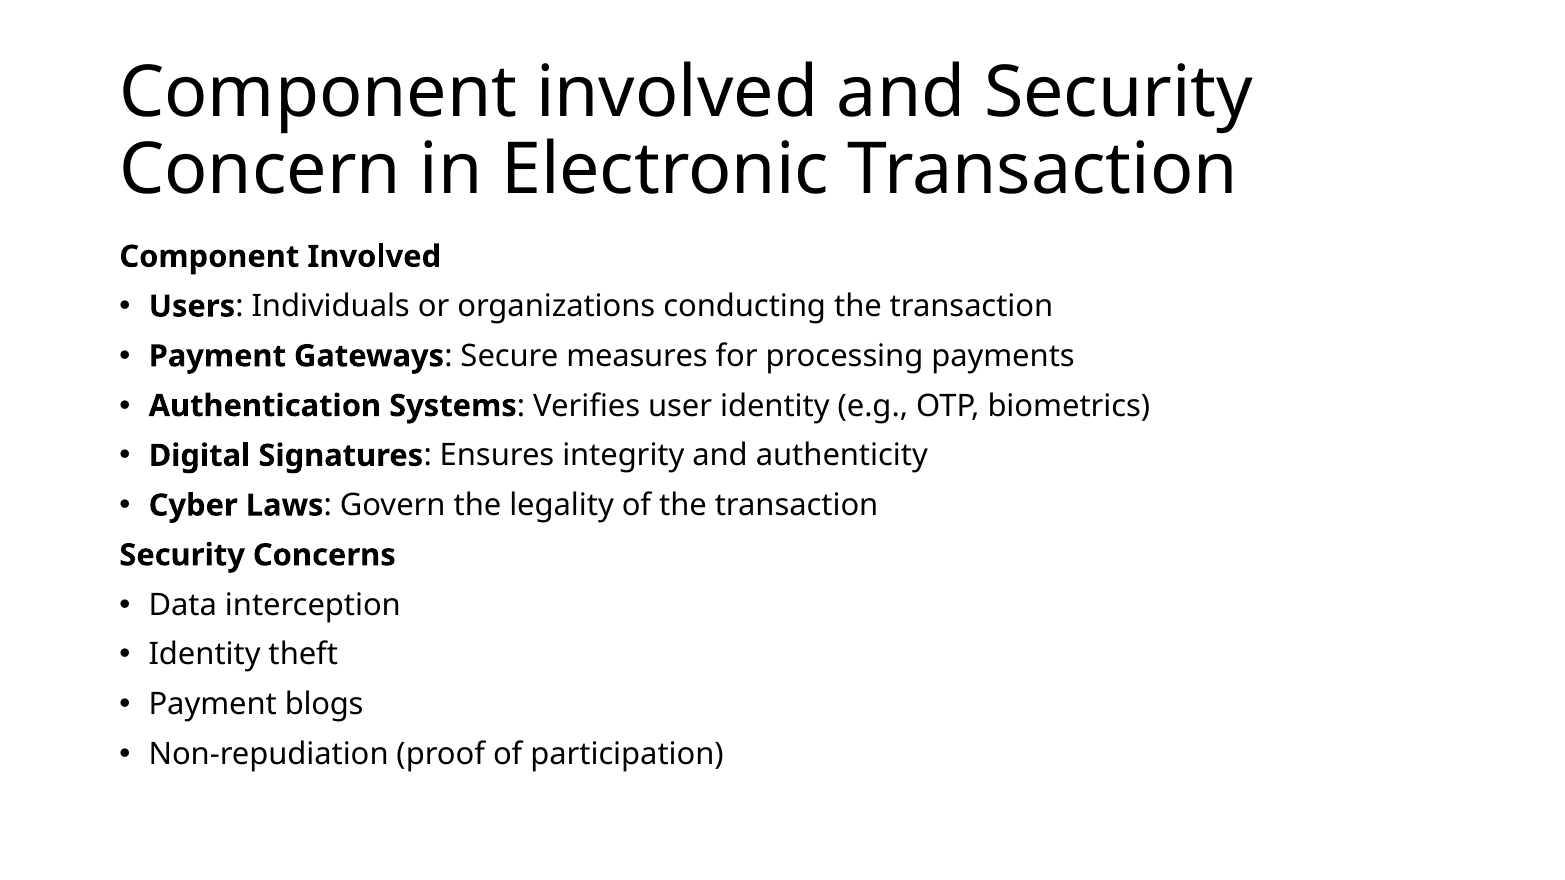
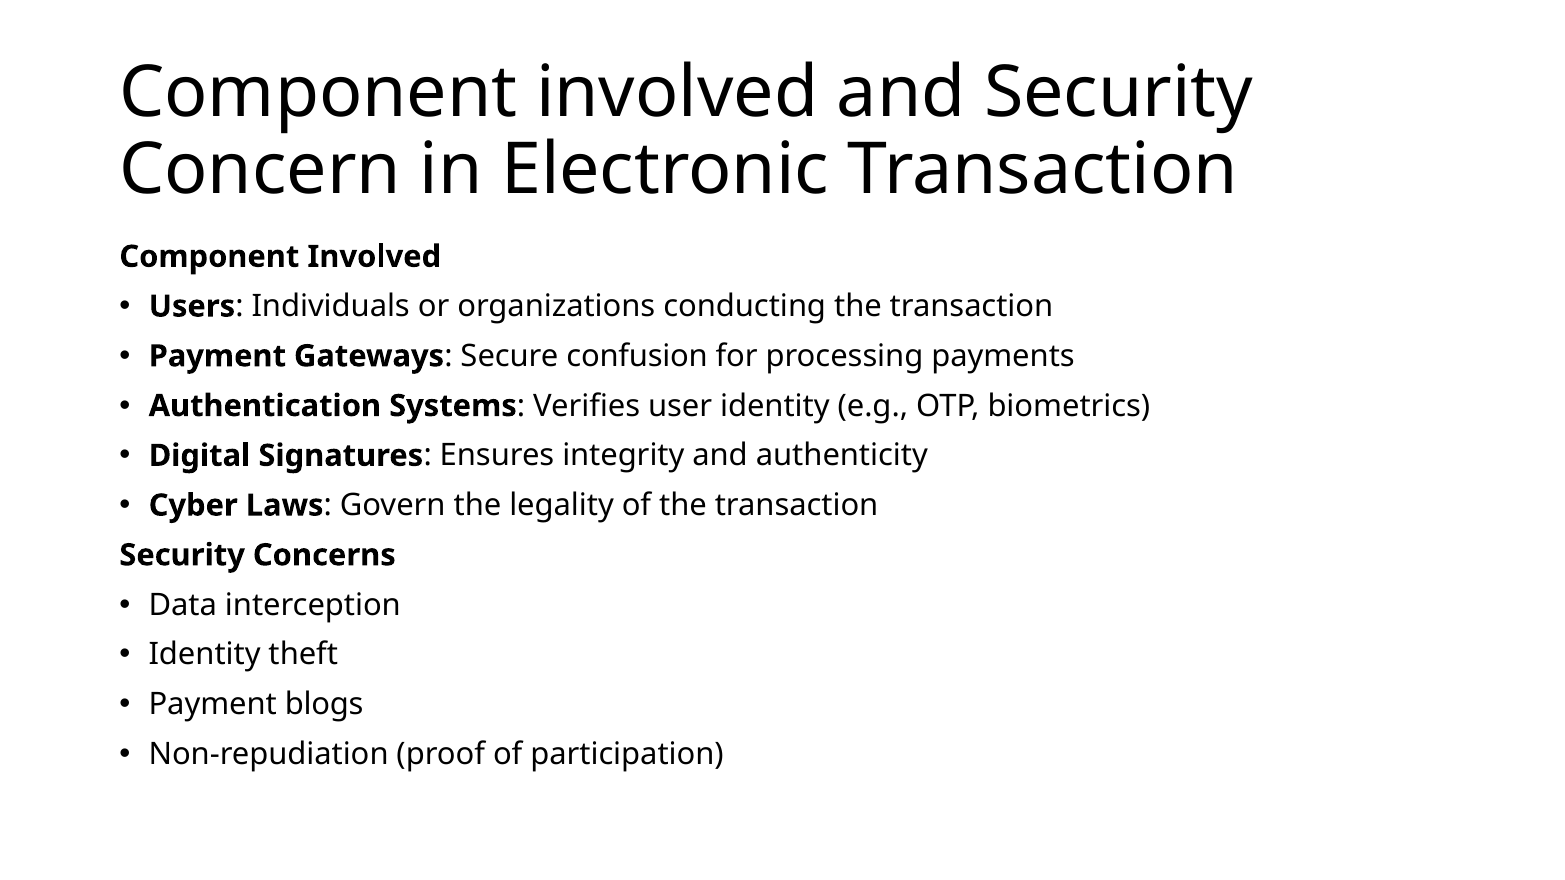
measures: measures -> confusion (637, 356)
